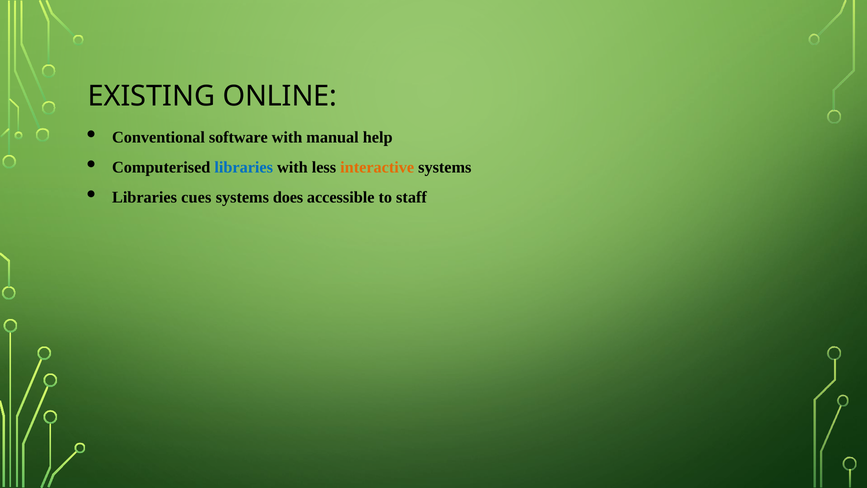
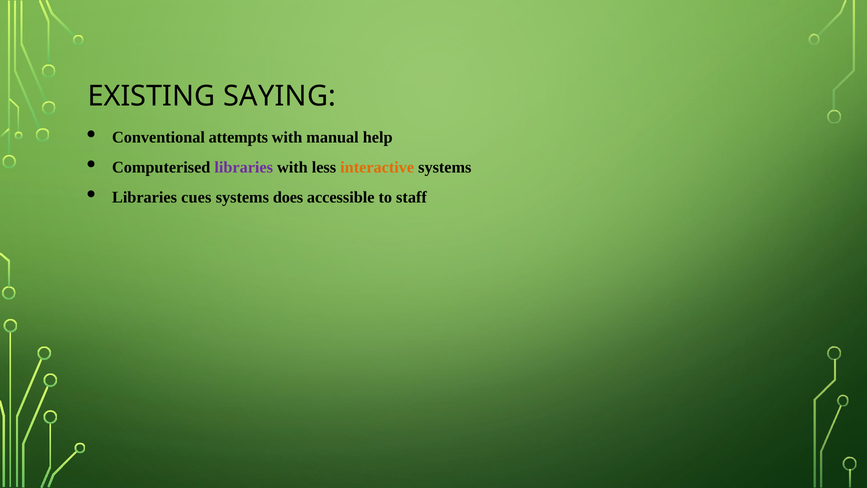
ONLINE: ONLINE -> SAYING (280, 96)
software: software -> attempts (238, 137)
libraries colour: blue -> purple (244, 167)
